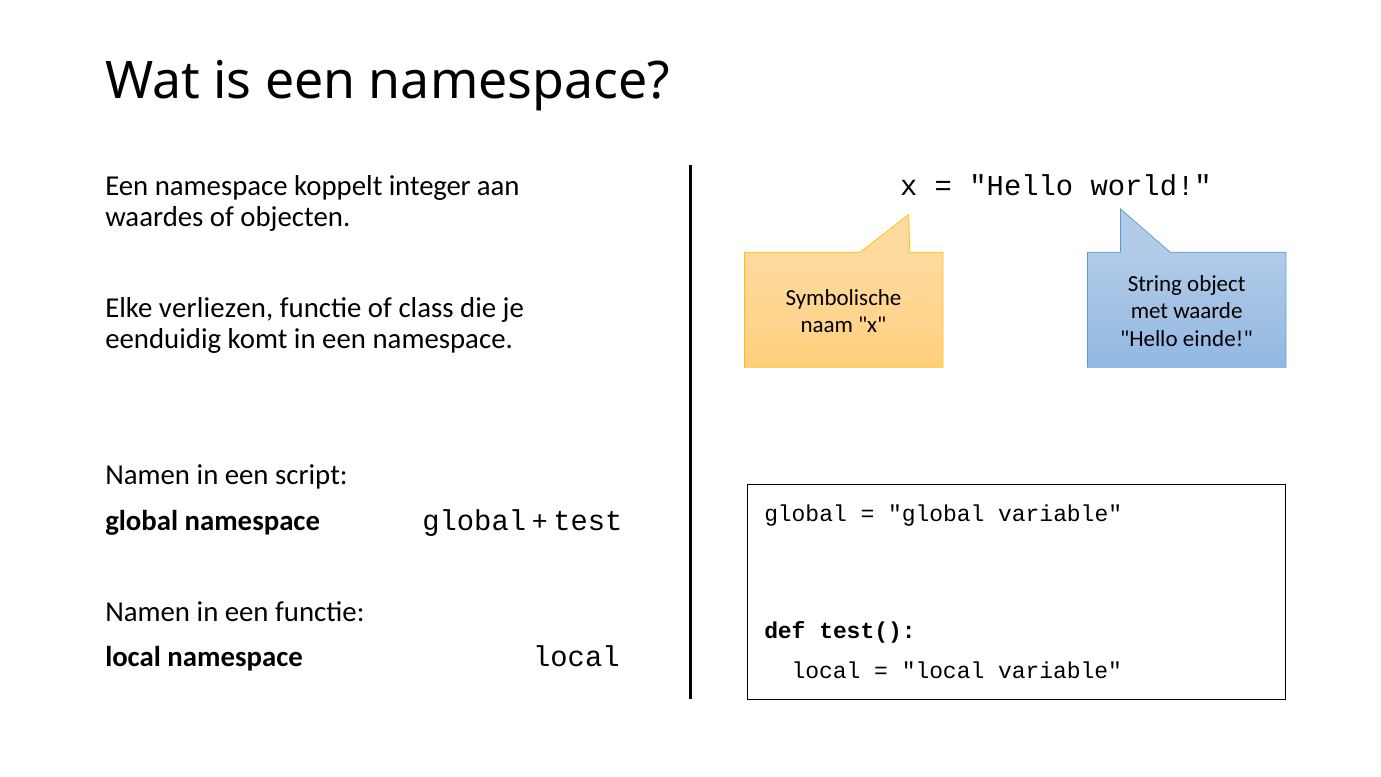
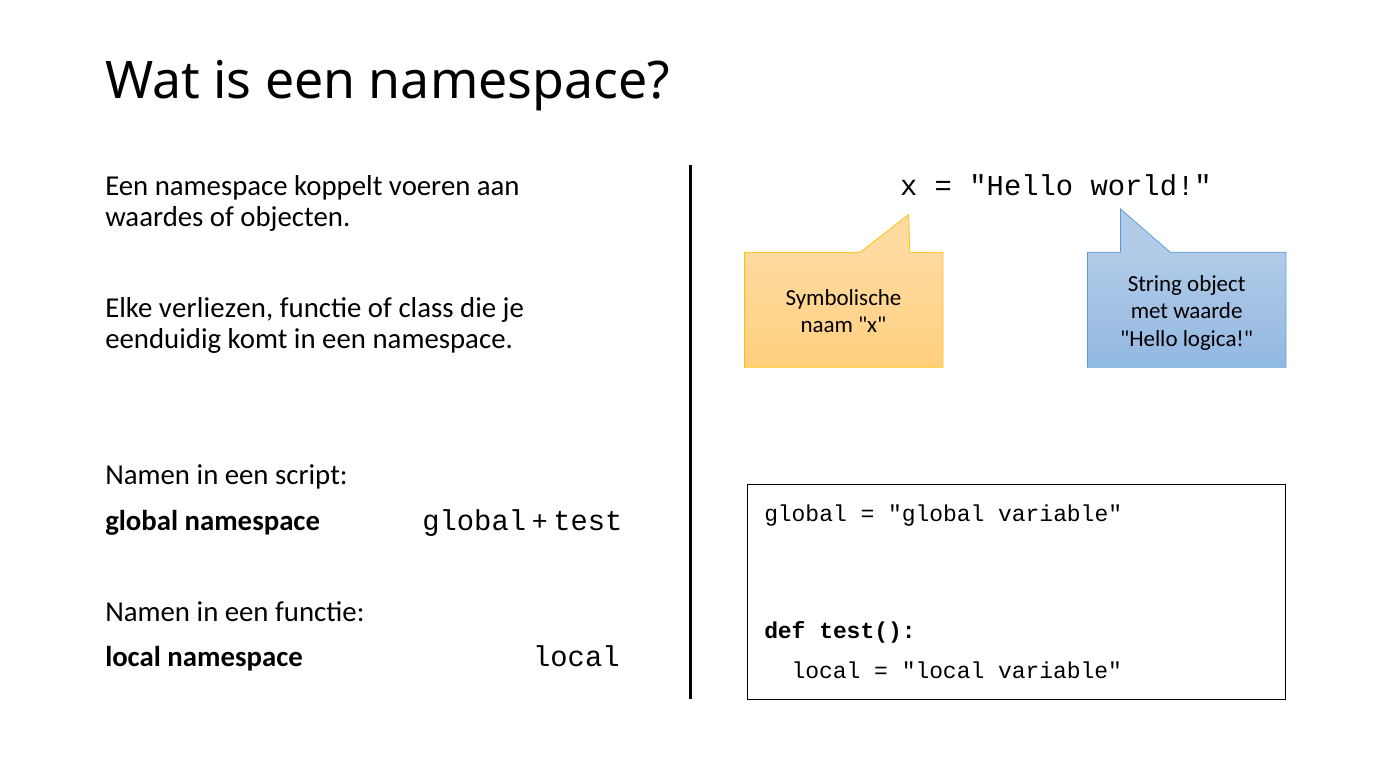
integer: integer -> voeren (430, 186)
einde: einde -> logica (1218, 339)
